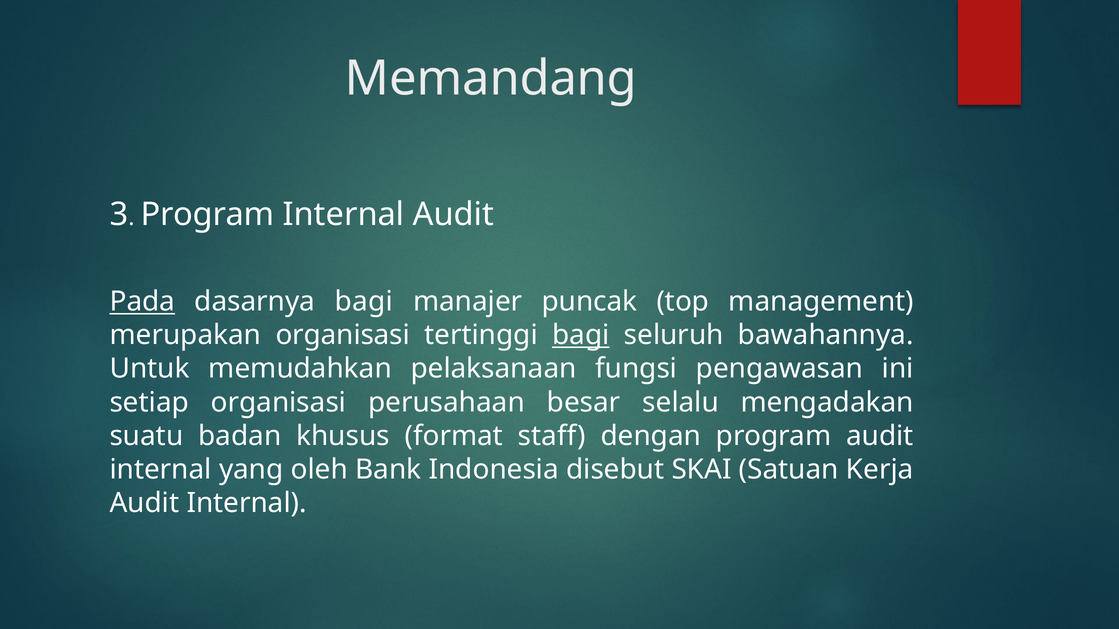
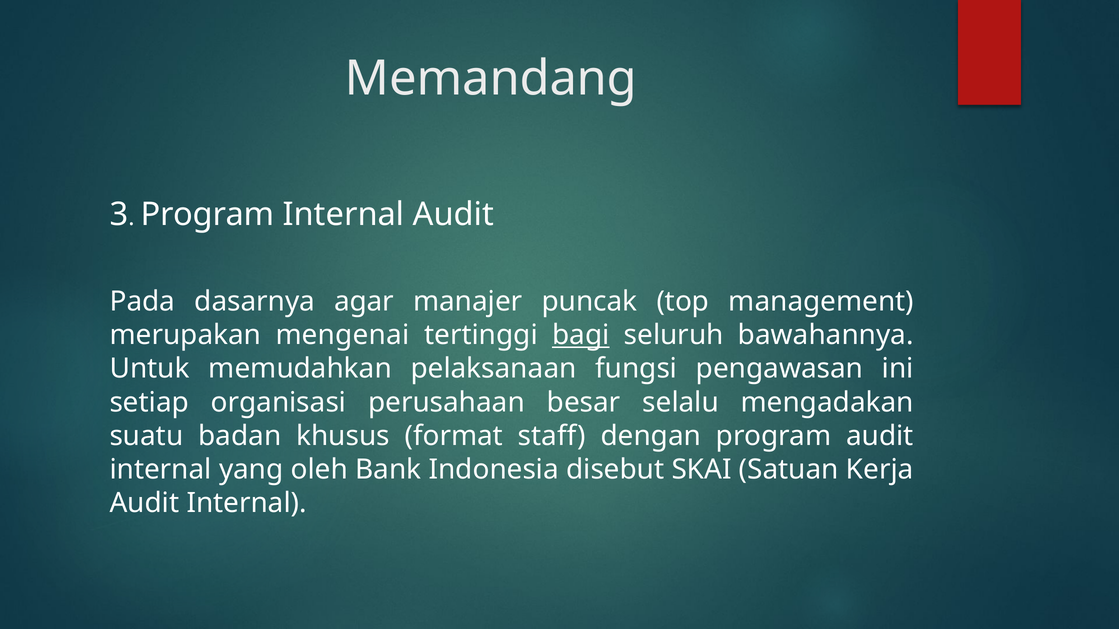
Pada underline: present -> none (142, 302)
dasarnya bagi: bagi -> agar (364, 302)
merupakan organisasi: organisasi -> mengenai (343, 335)
